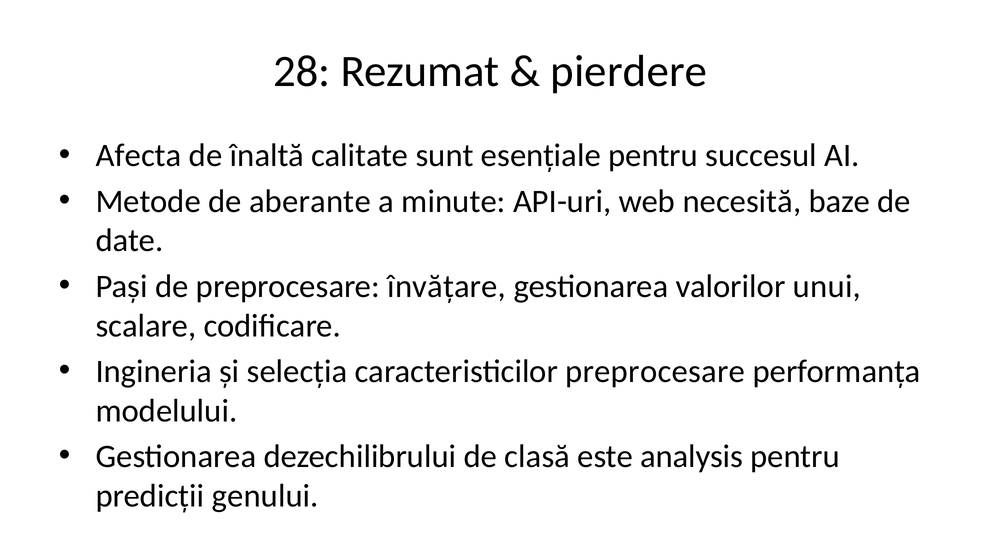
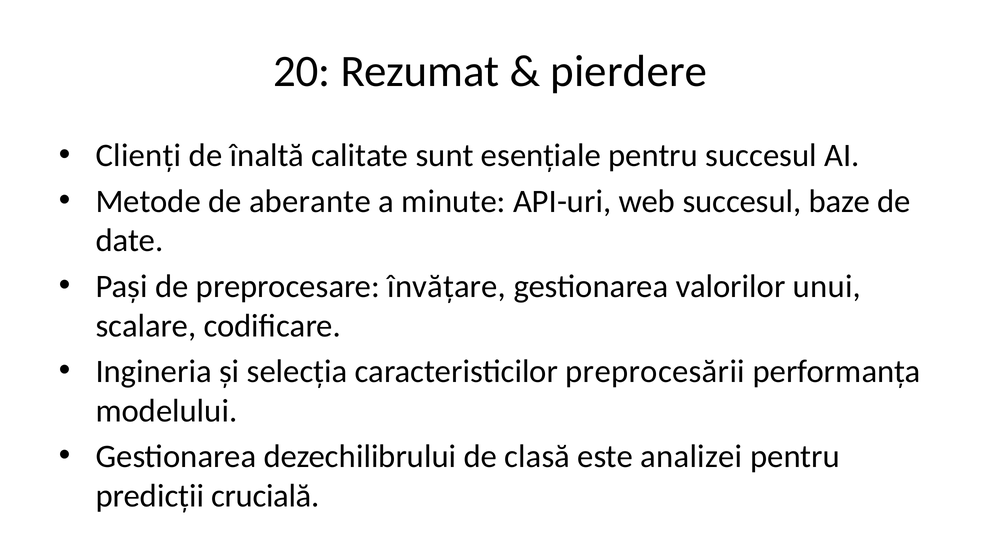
28: 28 -> 20 (302, 71)
Afecta: Afecta -> Clienți (139, 156)
web necesită: necesită -> succesul (742, 201)
caracteristicilor preprocesare: preprocesare -> preprocesării (655, 371)
analysis: analysis -> analizei (691, 456)
genului: genului -> crucială (265, 496)
